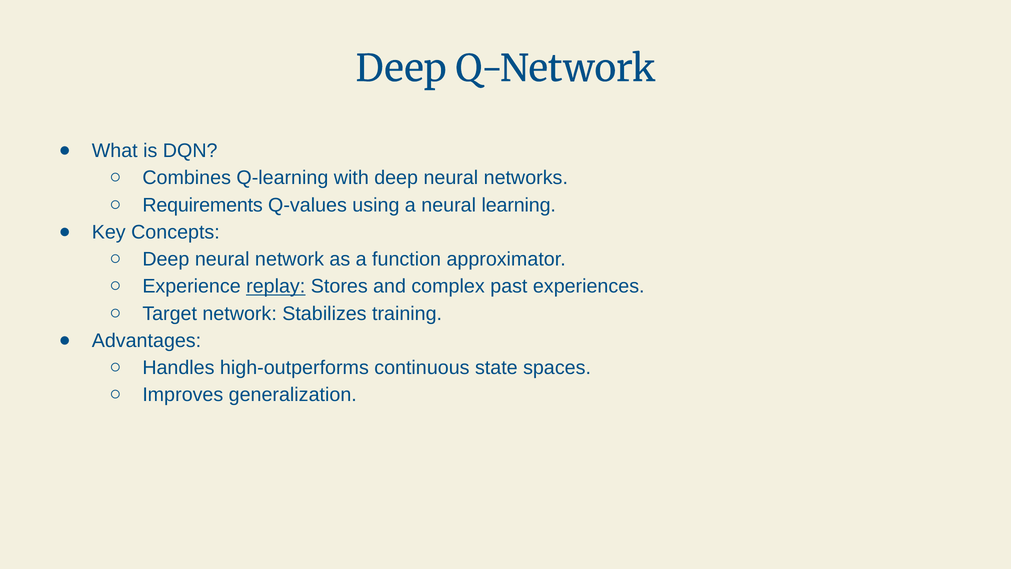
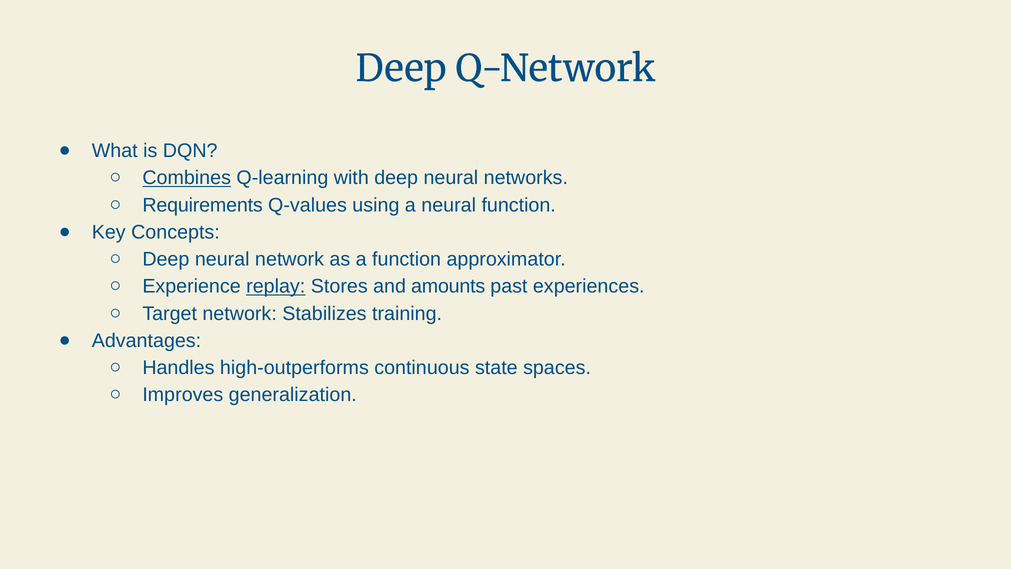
Combines underline: none -> present (187, 178)
neural learning: learning -> function (519, 205)
complex: complex -> amounts (448, 286)
